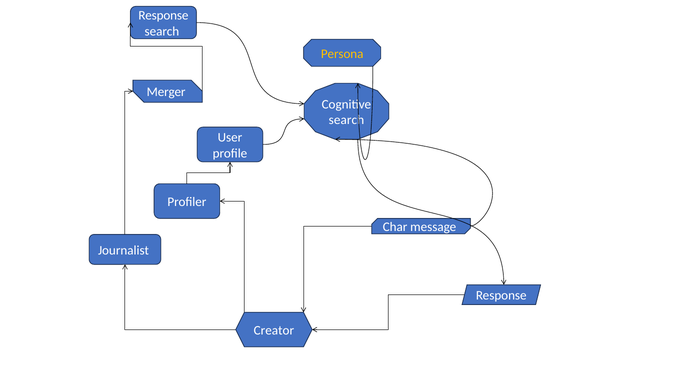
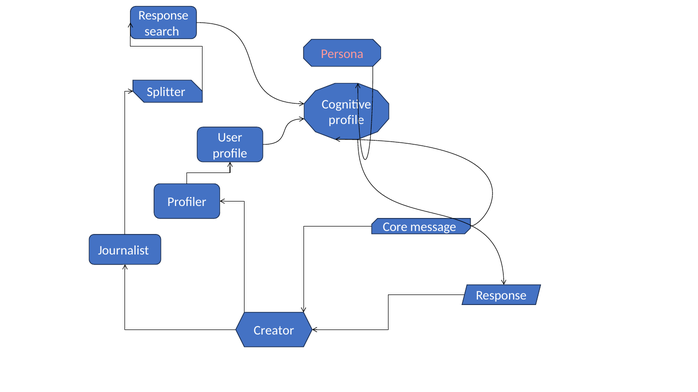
Persona colour: yellow -> pink (342, 54)
Merger: Merger -> Splitter (166, 92)
search: search -> profile (346, 120)
Char: Char -> Core (395, 227)
